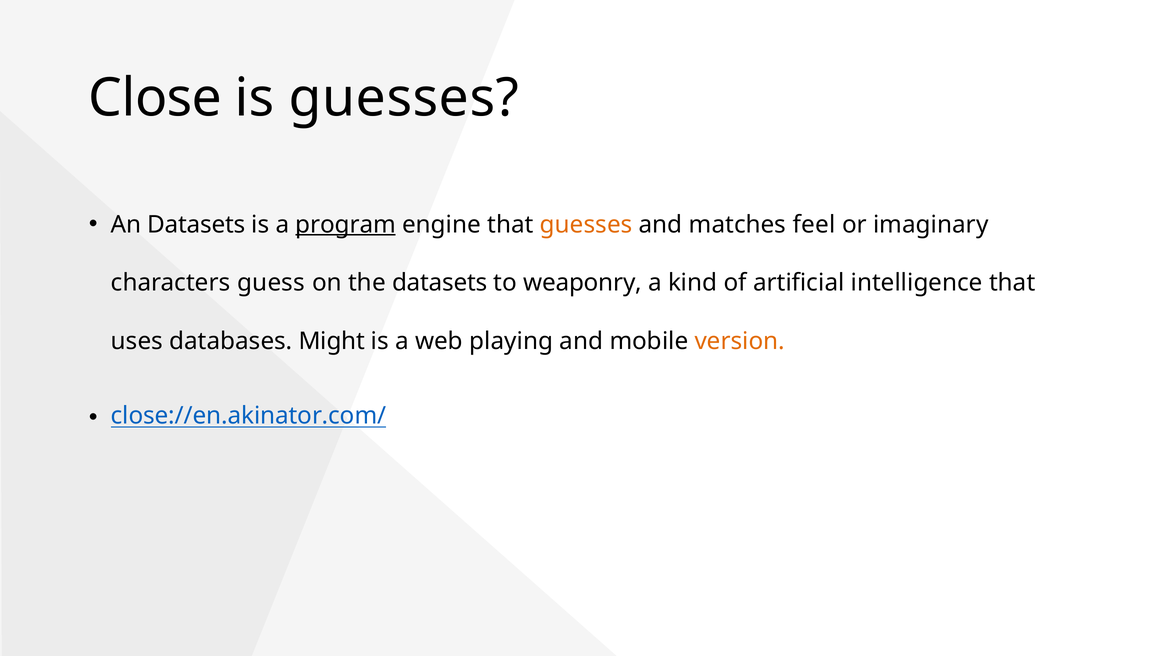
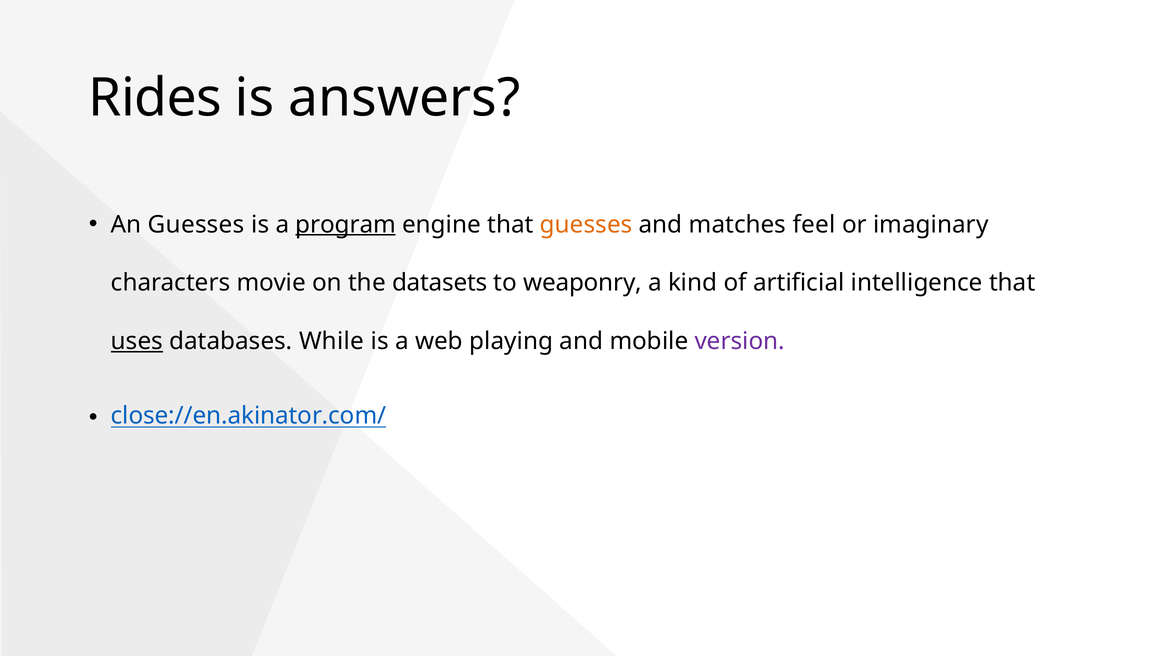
Close: Close -> Rides (155, 98)
is guesses: guesses -> answers (404, 98)
An Datasets: Datasets -> Guesses (196, 225)
guess: guess -> movie (271, 283)
uses underline: none -> present (137, 342)
Might: Might -> While (331, 342)
version colour: orange -> purple (740, 342)
